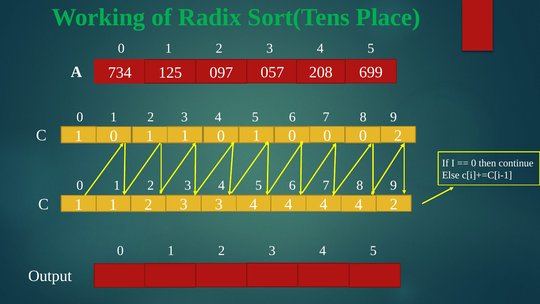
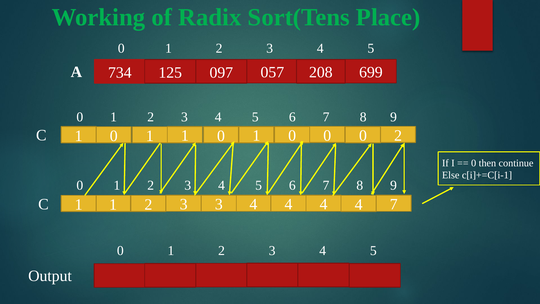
4 2: 2 -> 7 (394, 204)
